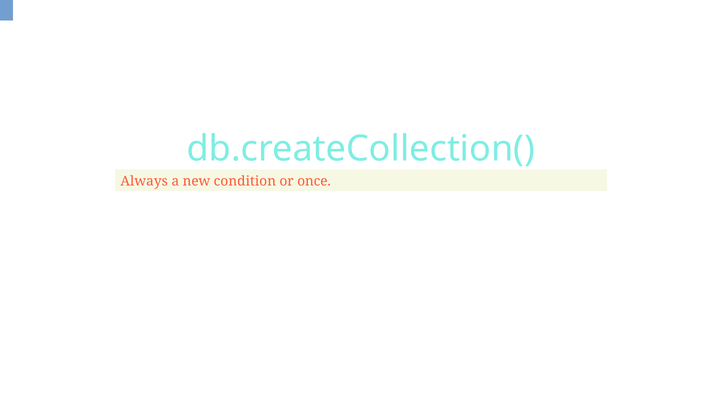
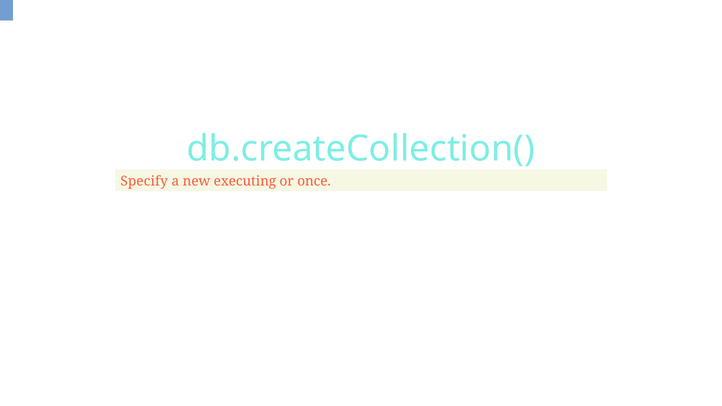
Always: Always -> Specify (144, 181)
condition: condition -> executing (245, 181)
